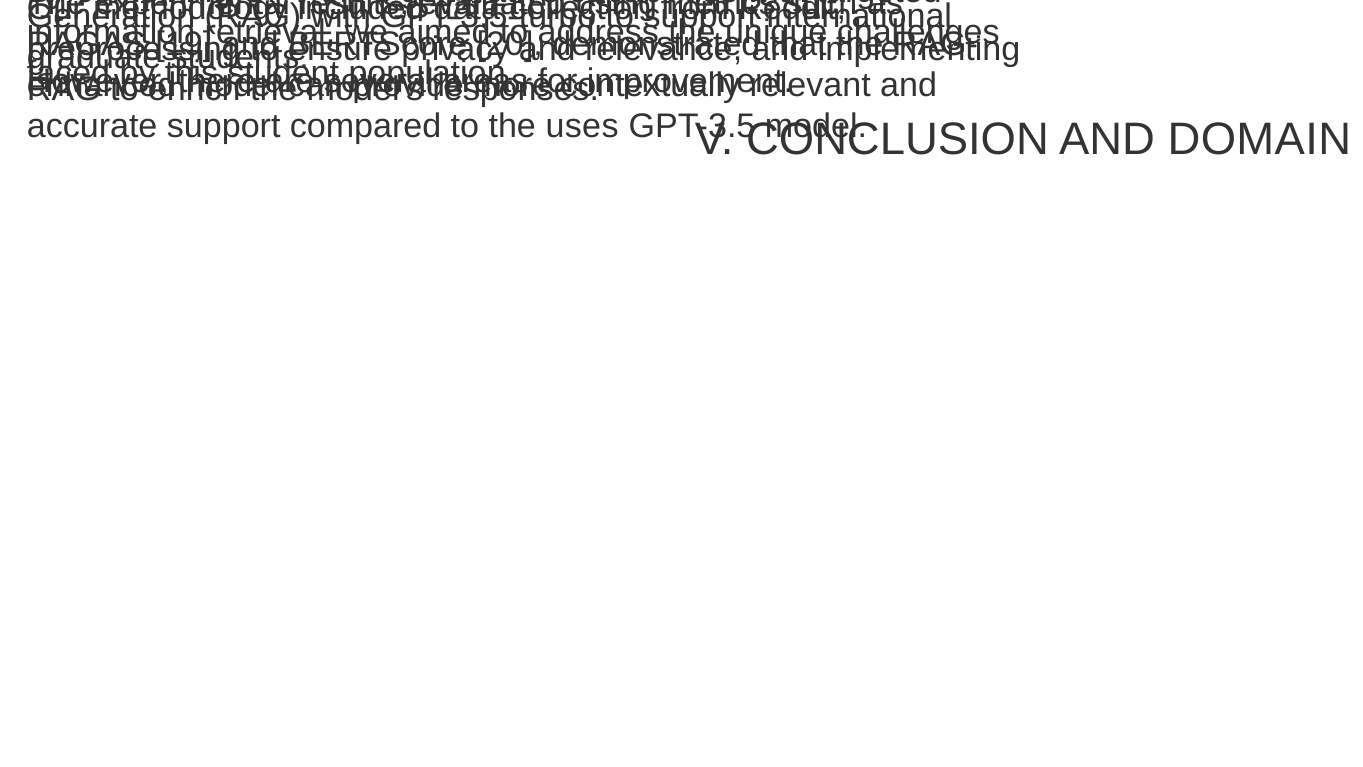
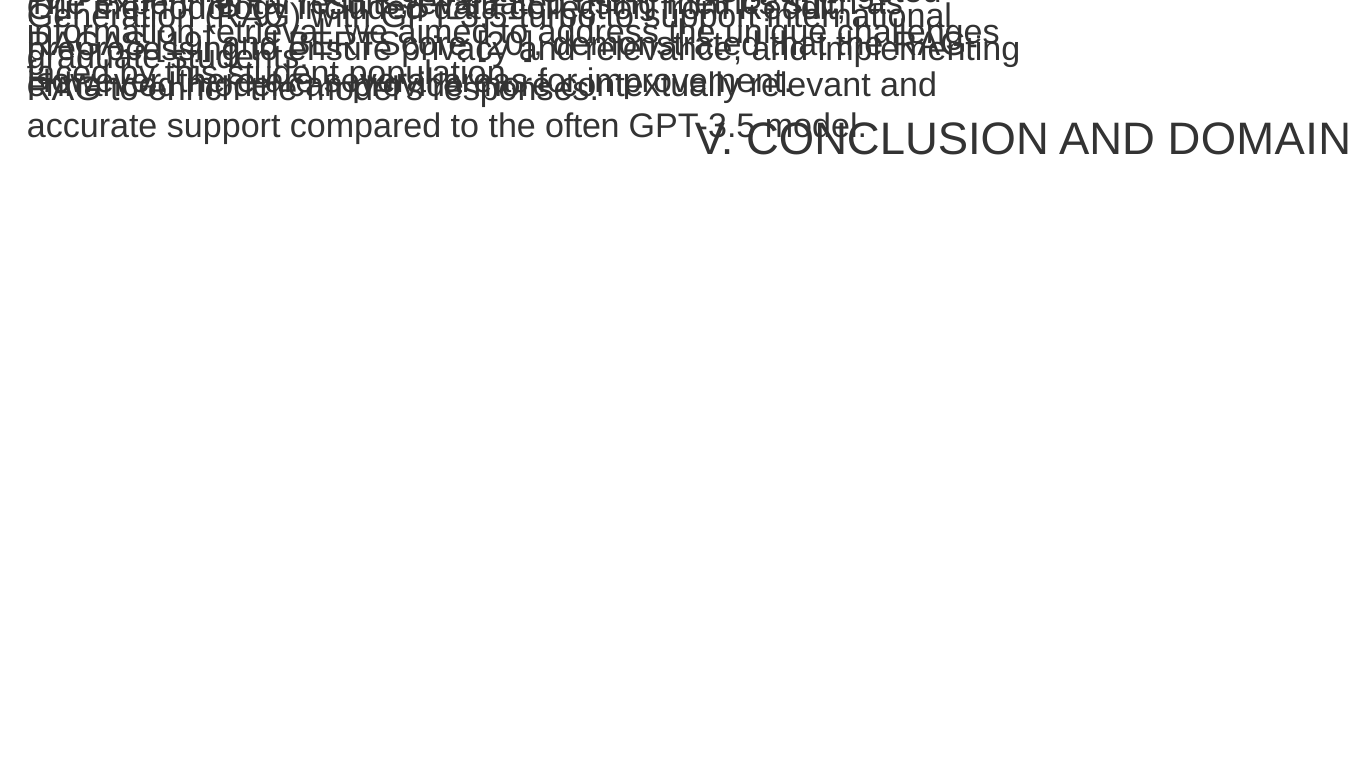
uses: uses -> often (582, 126)
